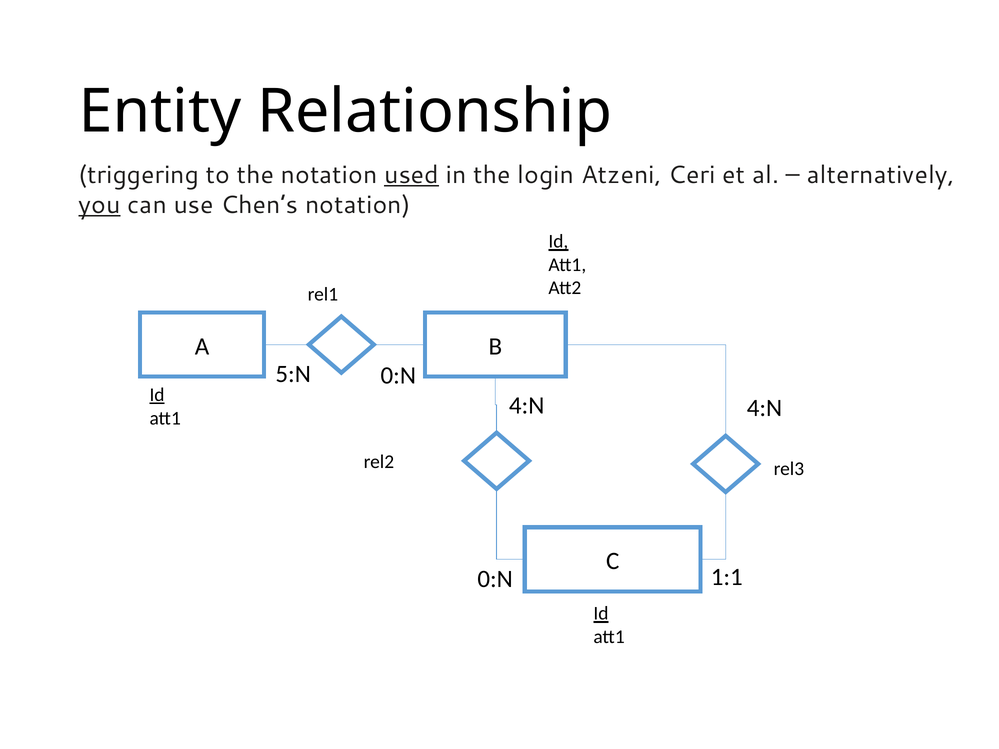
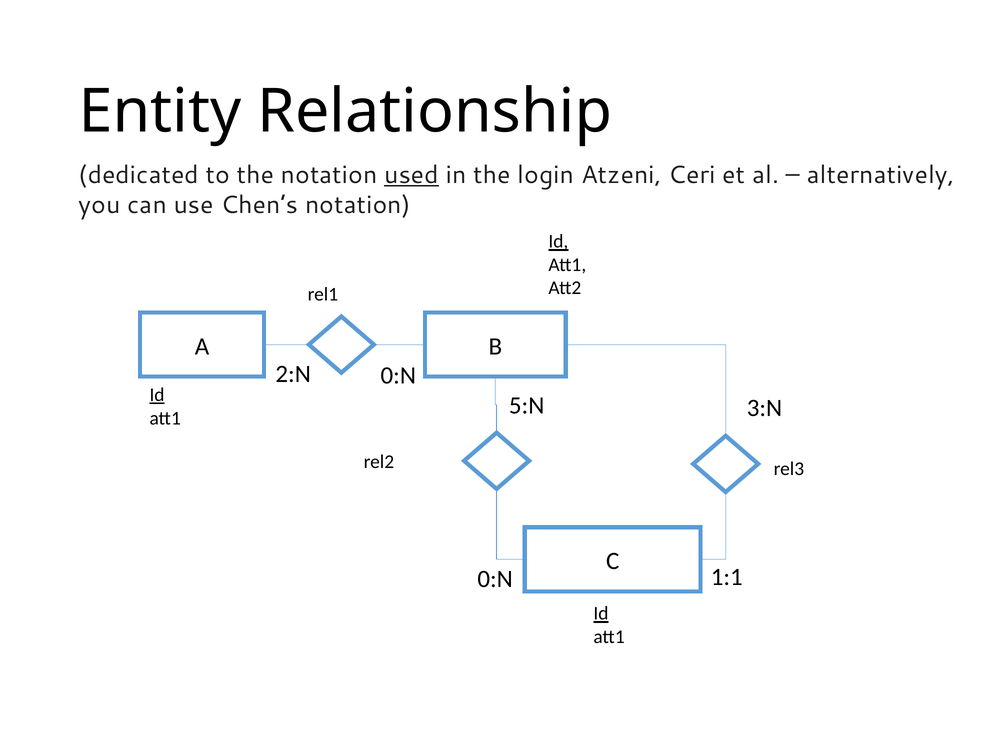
triggering: triggering -> dedicated (139, 175)
you underline: present -> none (99, 205)
5:N: 5:N -> 2:N (293, 374)
4:N: 4:N -> 5:N (527, 406)
4:N: 4:N -> 3:N (765, 408)
